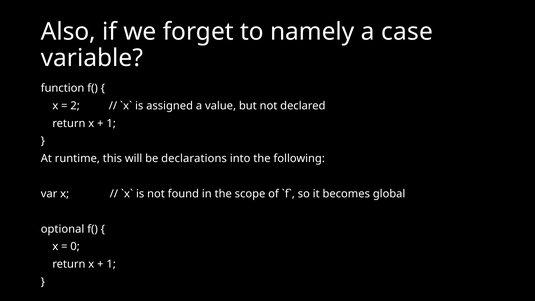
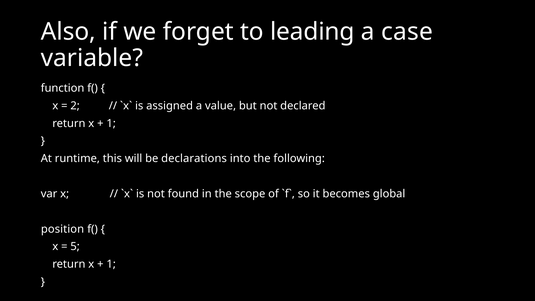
namely: namely -> leading (312, 32)
optional: optional -> position (63, 229)
0: 0 -> 5 (75, 247)
